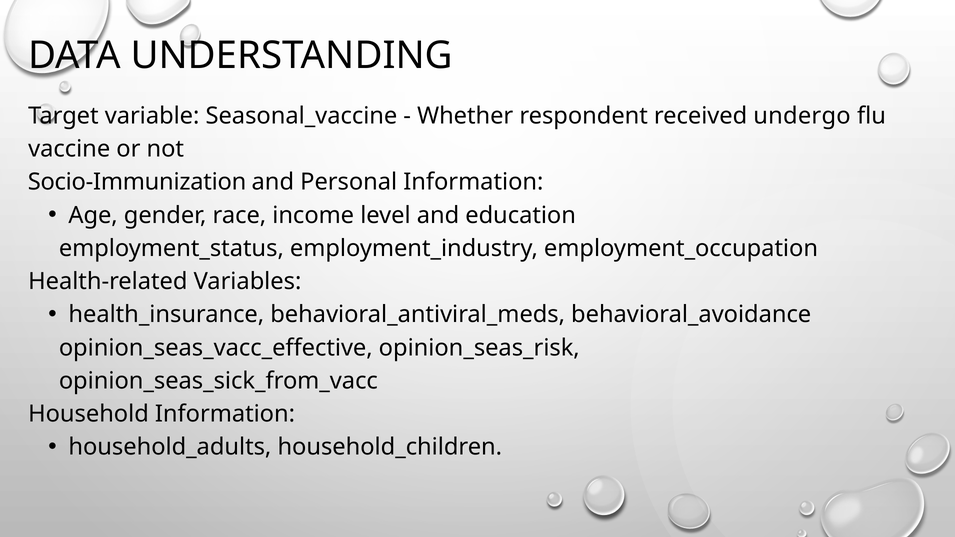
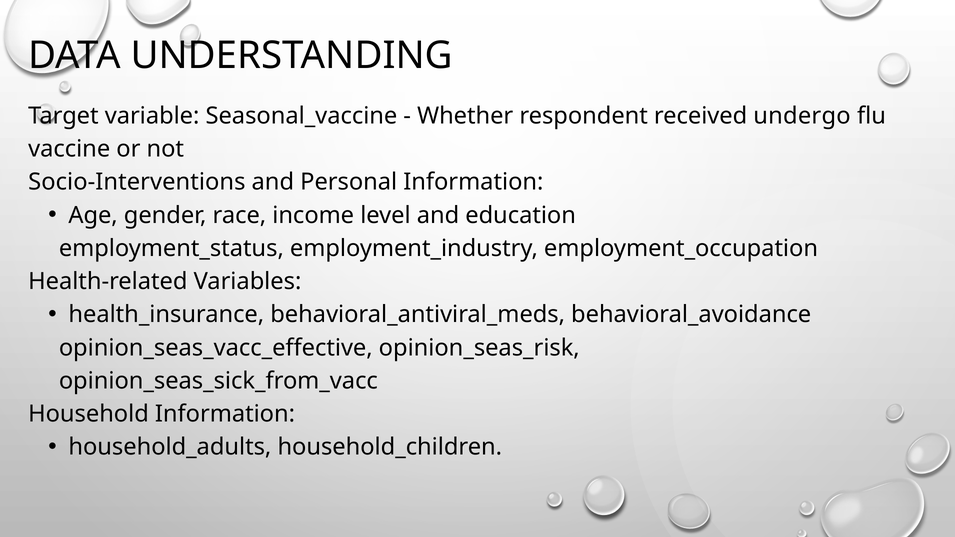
Socio-Immunization: Socio-Immunization -> Socio-Interventions (137, 182)
